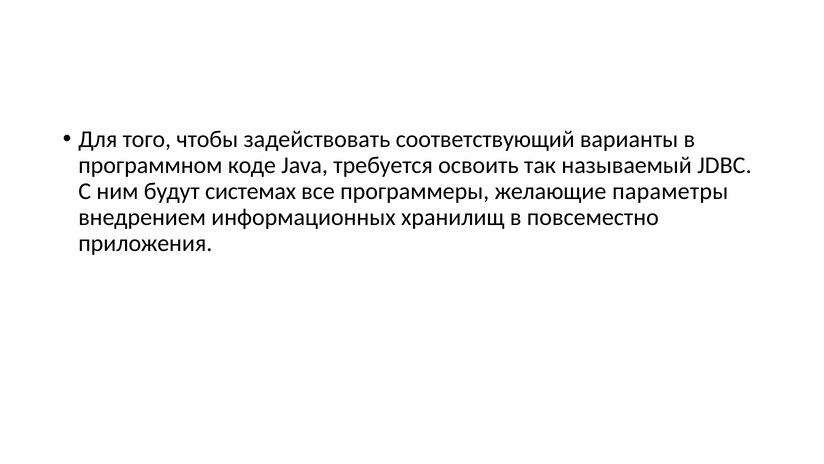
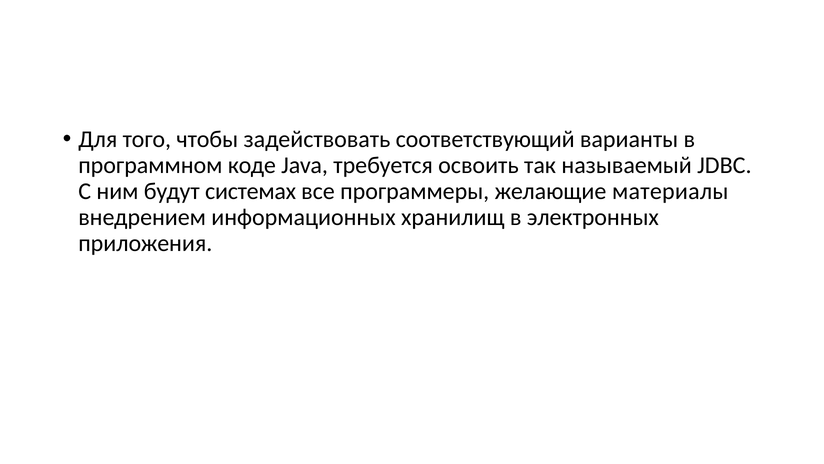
параметры: параметры -> материалы (670, 191)
повсеместно: повсеместно -> электронных (593, 217)
